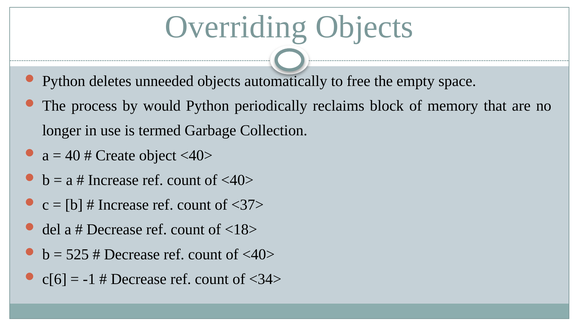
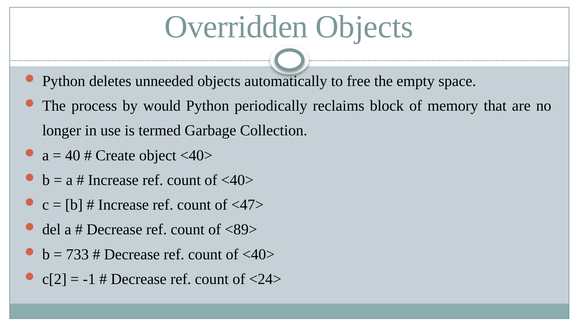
Overriding: Overriding -> Overridden (236, 27)
<37>: <37> -> <47> (247, 205)
<18>: <18> -> <89> (241, 229)
525: 525 -> 733 (77, 254)
c[6: c[6 -> c[2 (54, 279)
<34>: <34> -> <24> (265, 279)
